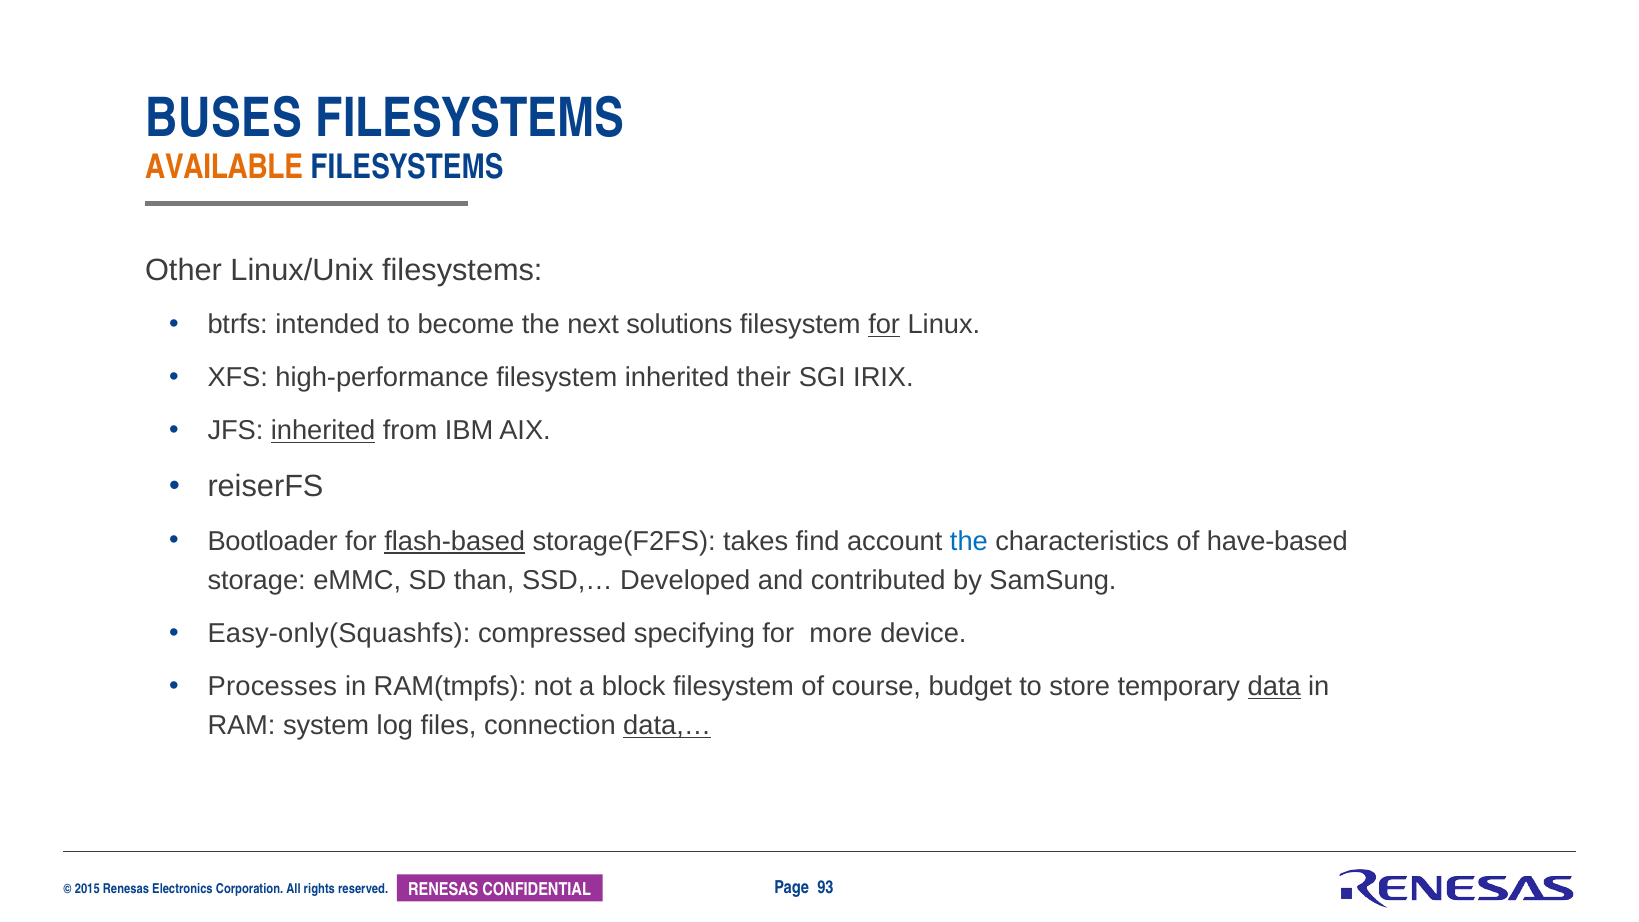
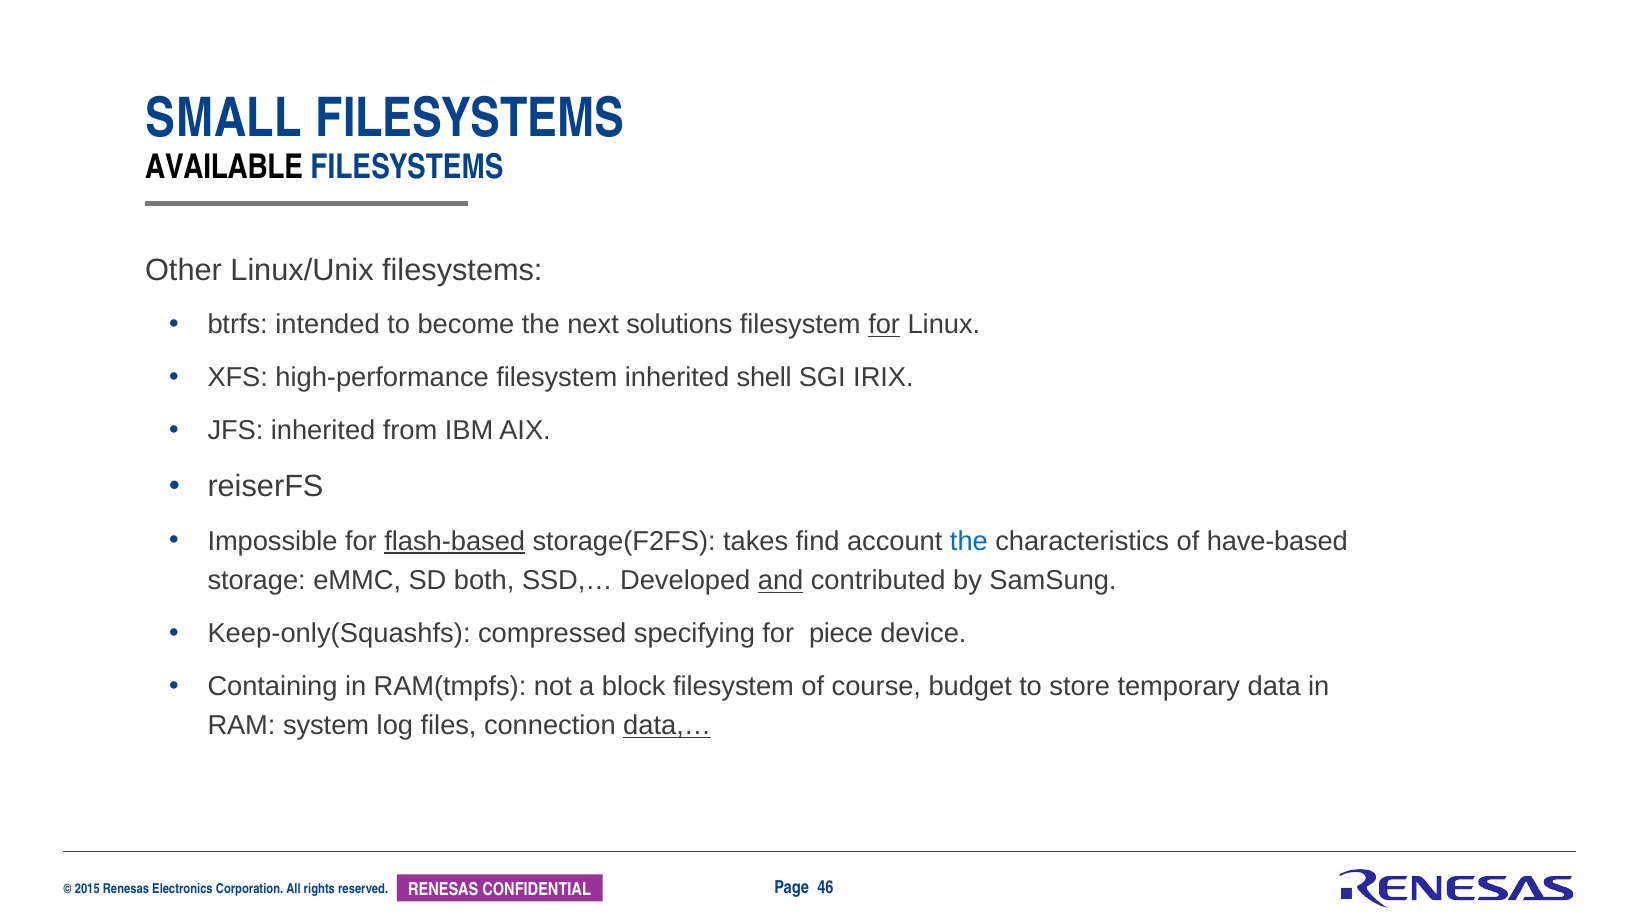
BUSES: BUSES -> SMALL (224, 119)
AVAILABLE colour: orange -> black (224, 167)
their: their -> shell (764, 378)
inherited underline: present -> none (323, 431)
Bootloader: Bootloader -> Impossible (273, 541)
than: than -> both (484, 581)
and underline: none -> present (781, 581)
Easy-only(Squashfs: Easy-only(Squashfs -> Keep-only(Squashfs (339, 634)
more: more -> piece (841, 634)
Processes: Processes -> Containing (273, 687)
data underline: present -> none (1274, 687)
93: 93 -> 46 (825, 887)
